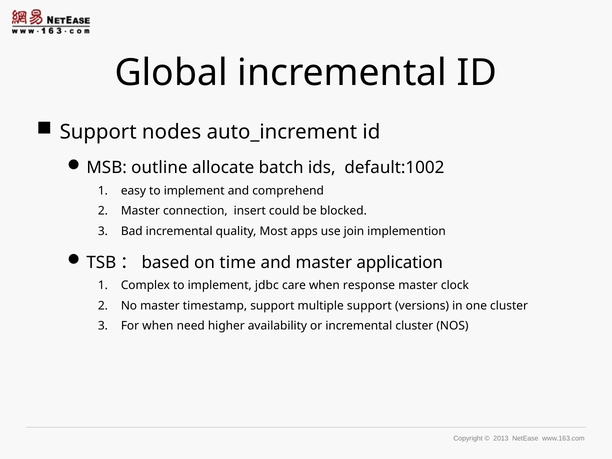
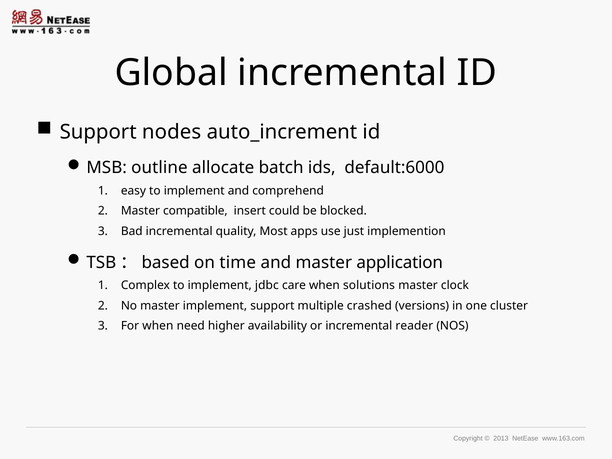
default:1002: default:1002 -> default:6000 (394, 168)
connection: connection -> compatible (195, 211)
join: join -> just (354, 231)
response: response -> solutions (369, 285)
master timestamp: timestamp -> implement (215, 306)
multiple support: support -> crashed (369, 306)
incremental cluster: cluster -> reader (414, 326)
